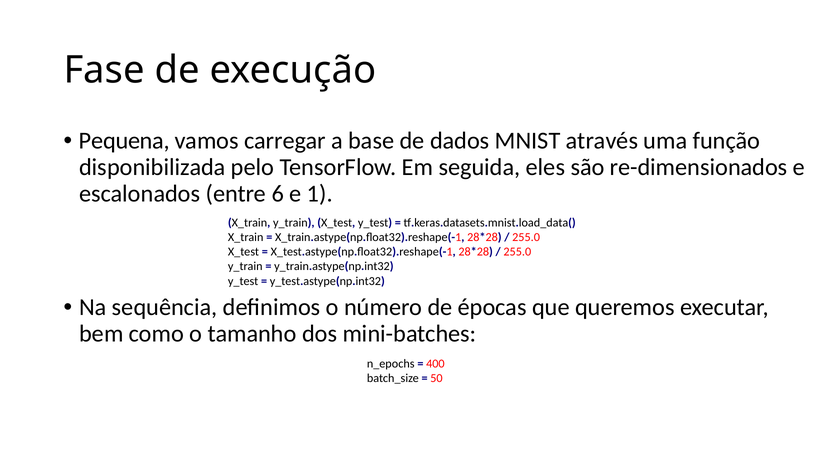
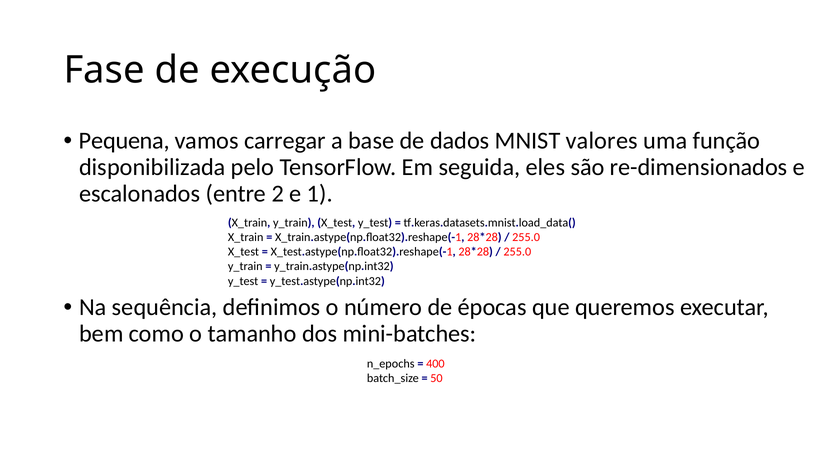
através: através -> valores (602, 141)
6: 6 -> 2 (278, 194)
